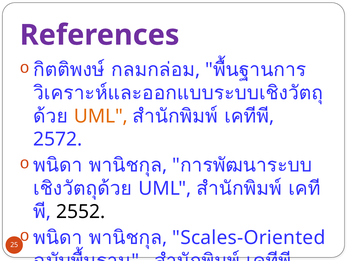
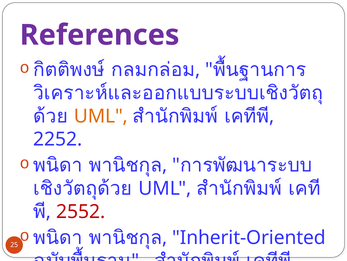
2572: 2572 -> 2252 (58, 139)
2552 colour: black -> red (81, 211)
Scales-Oriented: Scales-Oriented -> Inherit-Oriented (249, 237)
